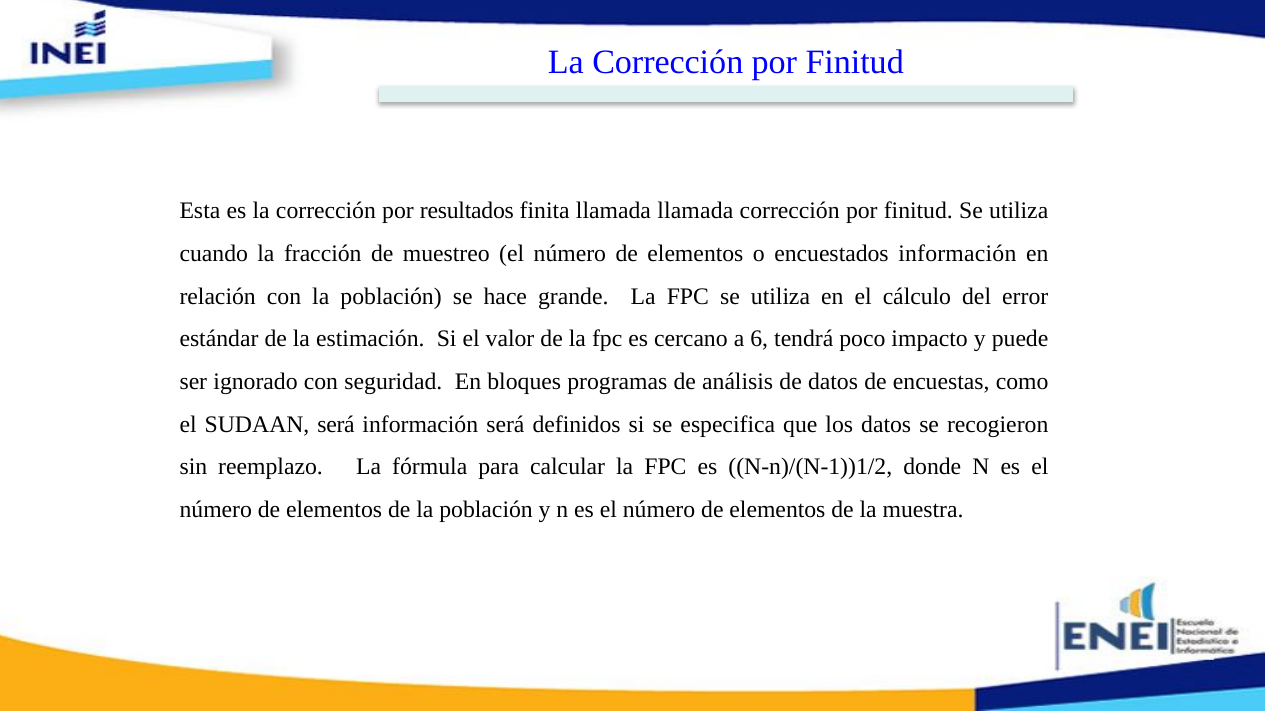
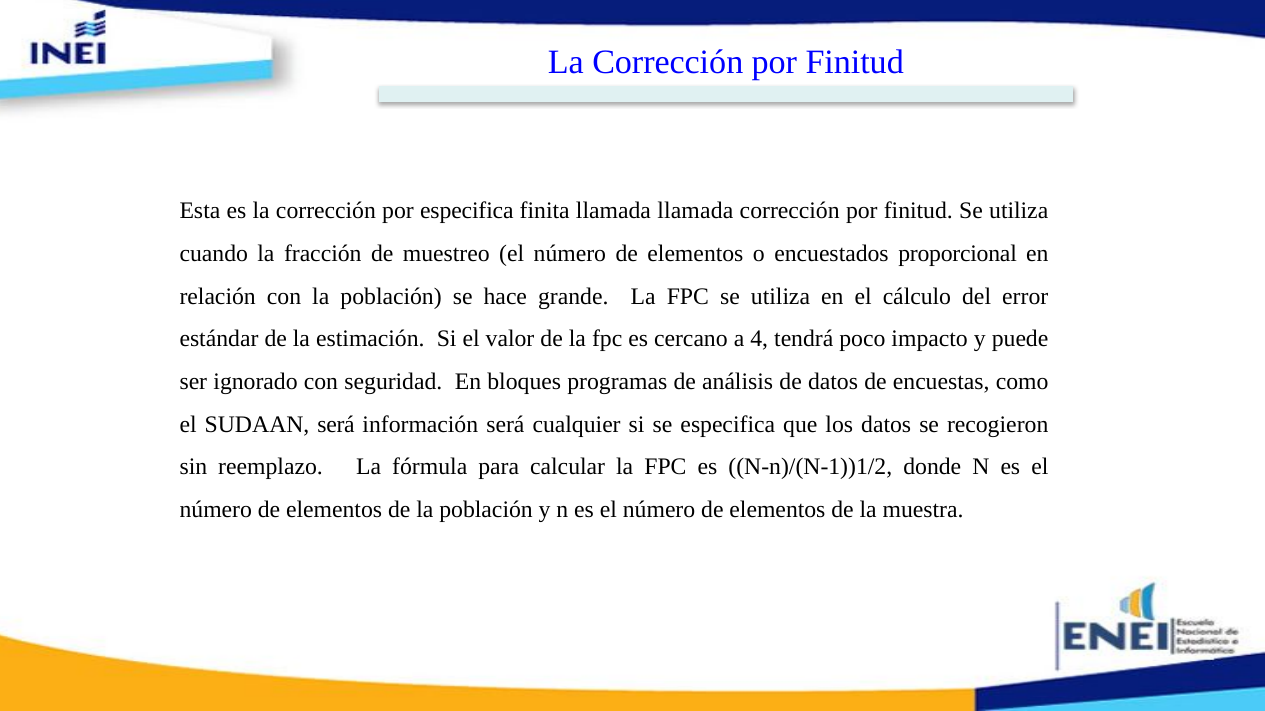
por resultados: resultados -> especifica (467, 211)
encuestados información: información -> proporcional (958, 254)
6: 6 -> 4 (759, 339)
definidos: definidos -> cualquier (577, 425)
